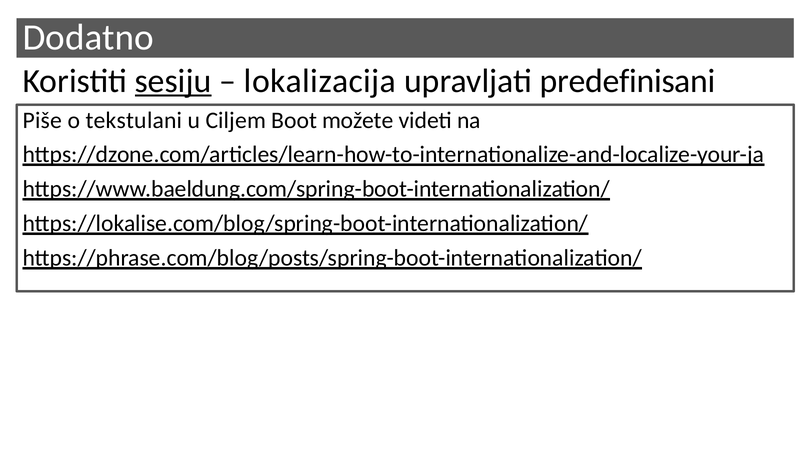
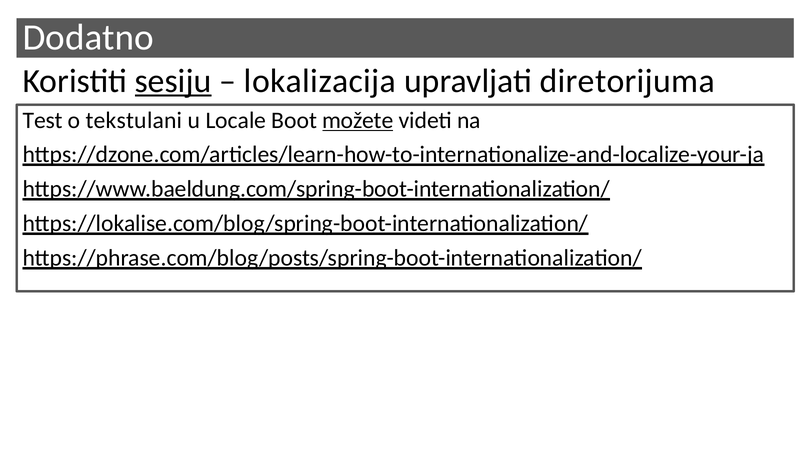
predefinisani: predefinisani -> diretorijuma (627, 81)
Piše: Piše -> Test (43, 120)
Ciljem: Ciljem -> Locale (236, 120)
možete underline: none -> present (358, 120)
